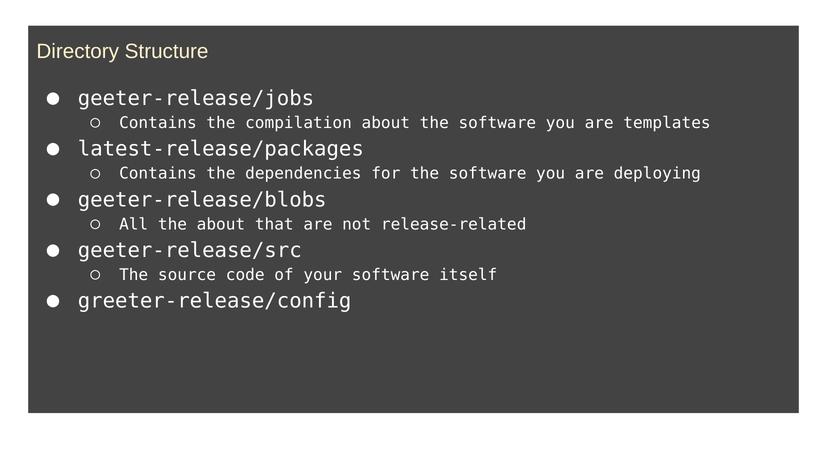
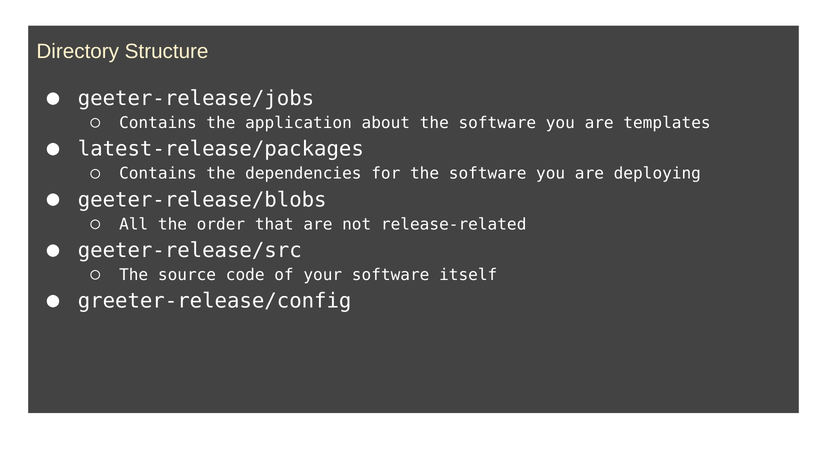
compilation: compilation -> application (299, 123)
the about: about -> order (221, 224)
